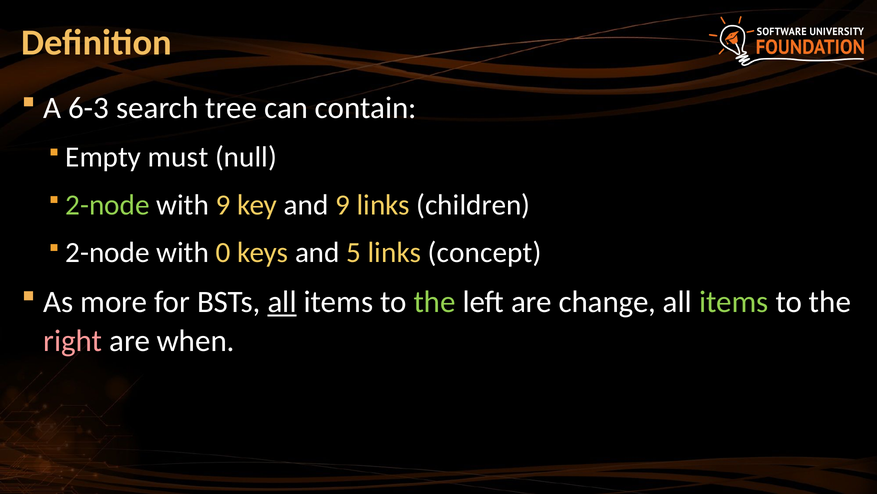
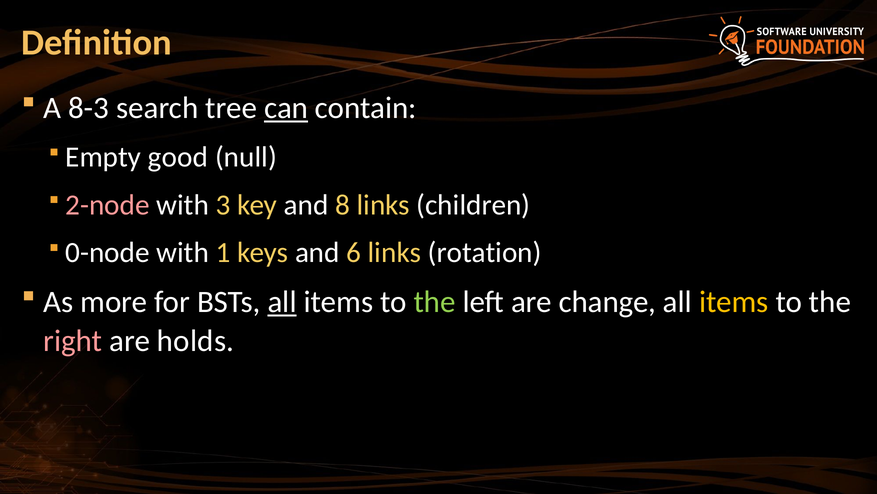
6-3: 6-3 -> 8-3 (89, 108)
can underline: none -> present (286, 108)
must: must -> good (178, 157)
2-node colour: light green -> pink (108, 205)
with 9: 9 -> 3 (223, 205)
and 9: 9 -> 8 (343, 205)
2-node: 2-node -> 0-node (108, 252)
0: 0 -> 1 (223, 252)
5: 5 -> 6 (354, 252)
concept: concept -> rotation (485, 252)
items colour: light green -> yellow (734, 302)
when: when -> holds (196, 341)
